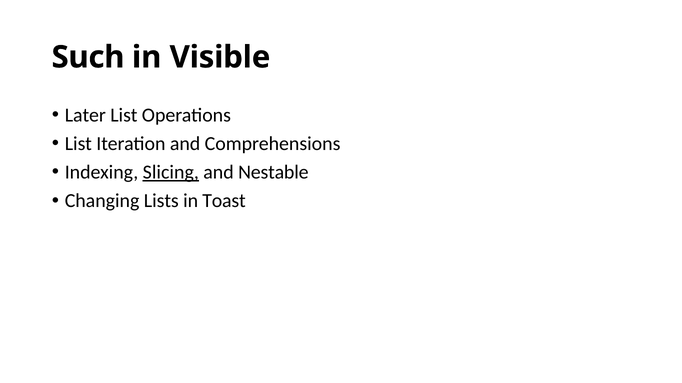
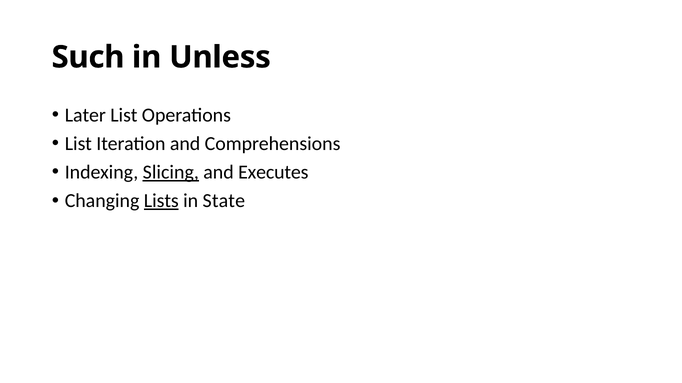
Visible: Visible -> Unless (220, 57)
Nestable: Nestable -> Executes (273, 172)
Lists underline: none -> present (161, 201)
Toast: Toast -> State (224, 201)
